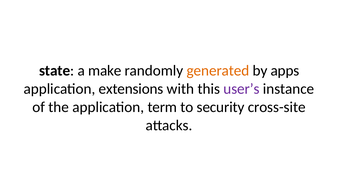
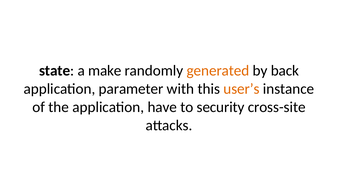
apps: apps -> back (285, 71)
extensions: extensions -> parameter (131, 89)
user’s colour: purple -> orange (241, 89)
term: term -> have (162, 107)
